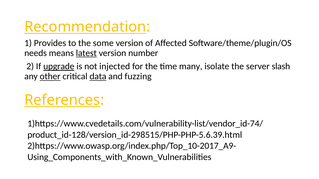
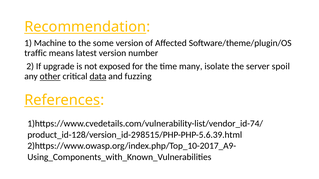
Provides: Provides -> Machine (50, 43)
needs: needs -> traffic (36, 53)
latest underline: present -> none (86, 53)
upgrade underline: present -> none (59, 67)
injected: injected -> exposed (115, 67)
slash: slash -> spoil (281, 67)
